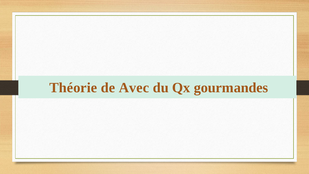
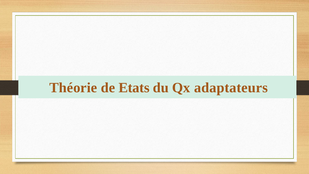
Avec: Avec -> Etats (134, 88)
gourmandes: gourmandes -> adaptateurs (231, 88)
